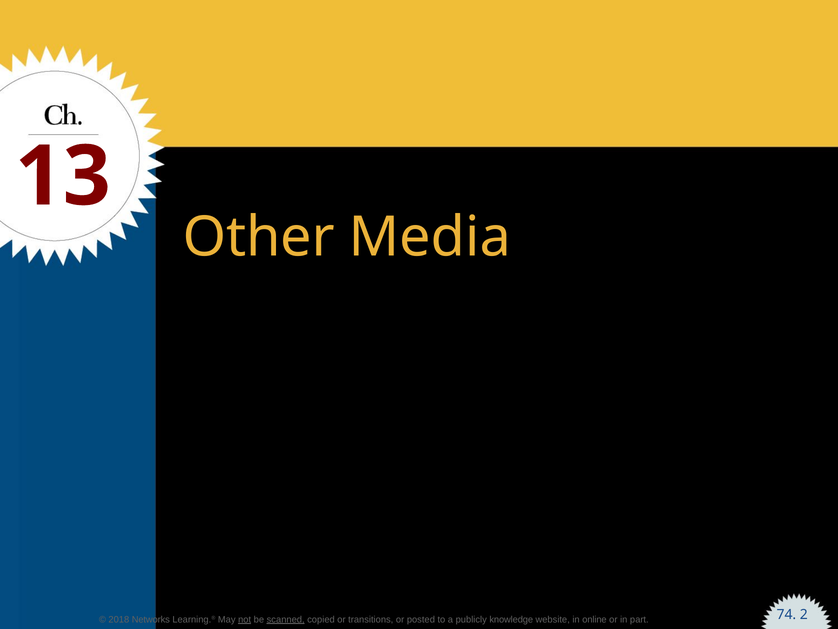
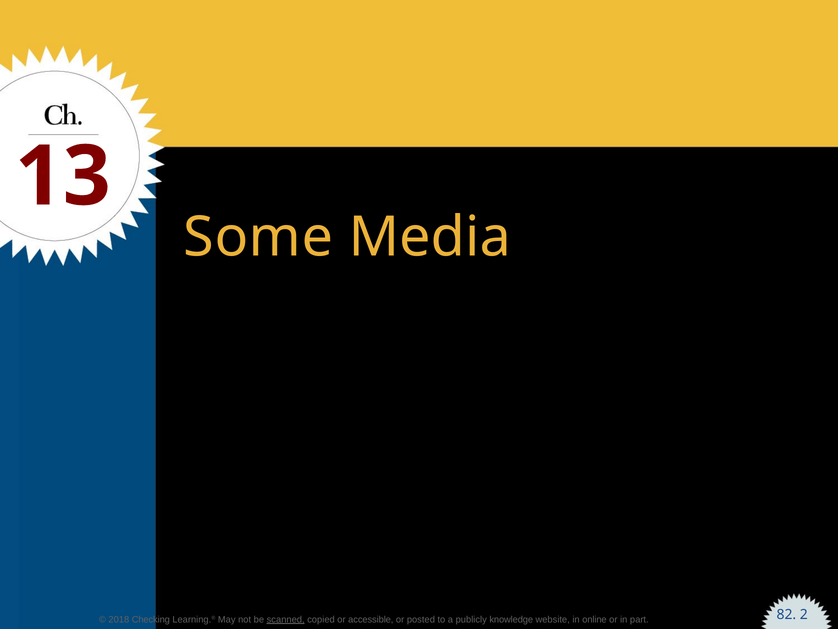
Other: Other -> Some (258, 237)
Networks: Networks -> Checking (151, 619)
not underline: present -> none (245, 619)
transitions: transitions -> accessible (371, 619)
74: 74 -> 82 (786, 614)
